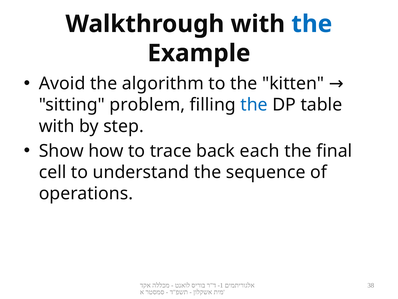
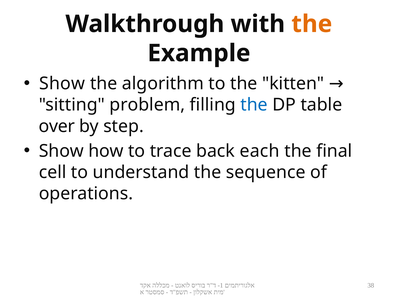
the colour: blue -> orange (312, 24)
Avoid: Avoid -> Show (62, 83)
with: with -> over (57, 126)
